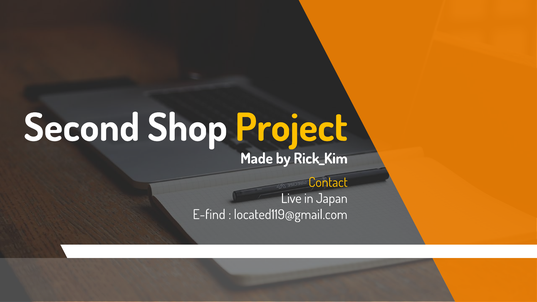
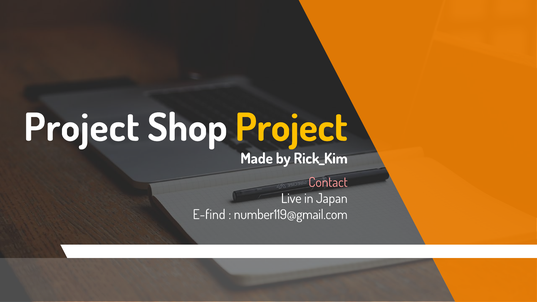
Second: Second -> Project (82, 128)
Contact colour: yellow -> pink (328, 182)
located119@gmail.com: located119@gmail.com -> number119@gmail.com (291, 215)
